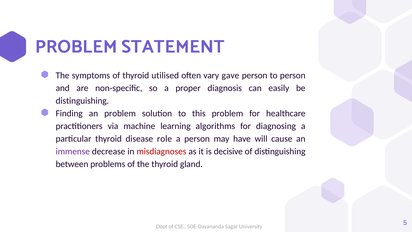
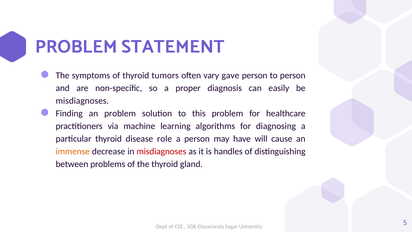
utilised: utilised -> tumors (165, 76)
distinguishing: distinguishing -> misdiagnoses (82, 101)
immense colour: purple -> orange (73, 151)
decisive: decisive -> handles (228, 151)
